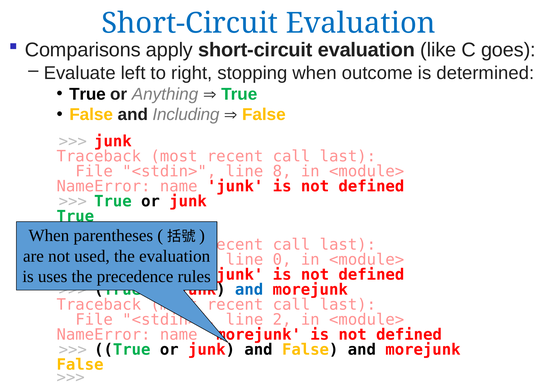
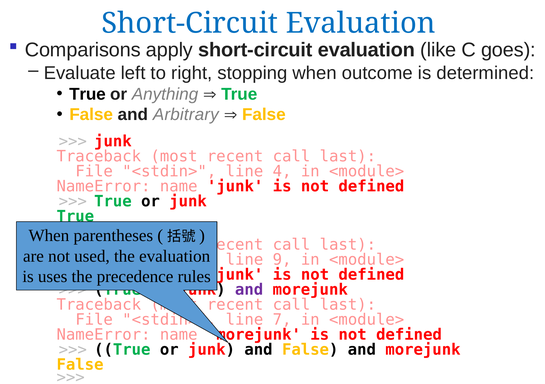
Including: Including -> Arbitrary (186, 115)
8: 8 -> 4 (282, 171)
0: 0 -> 9 (282, 260)
and colour: blue -> purple (249, 290)
2: 2 -> 7 (282, 320)
